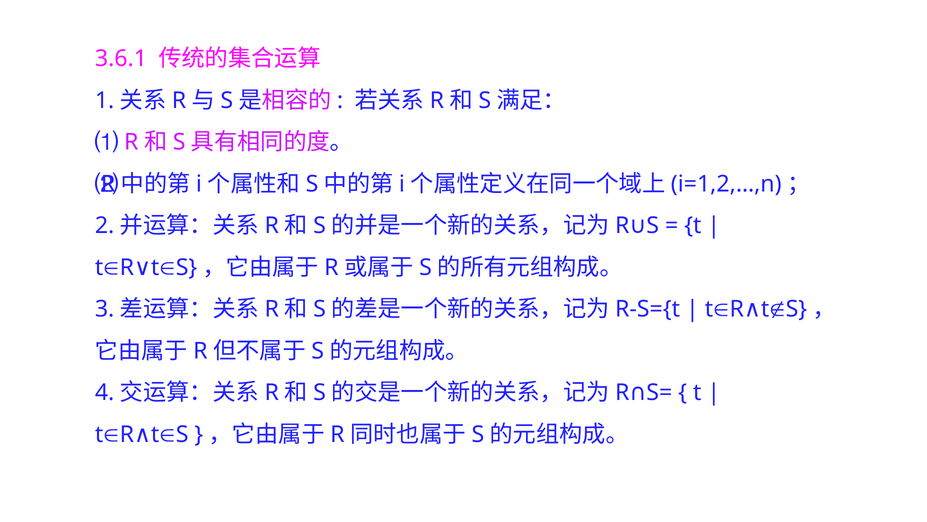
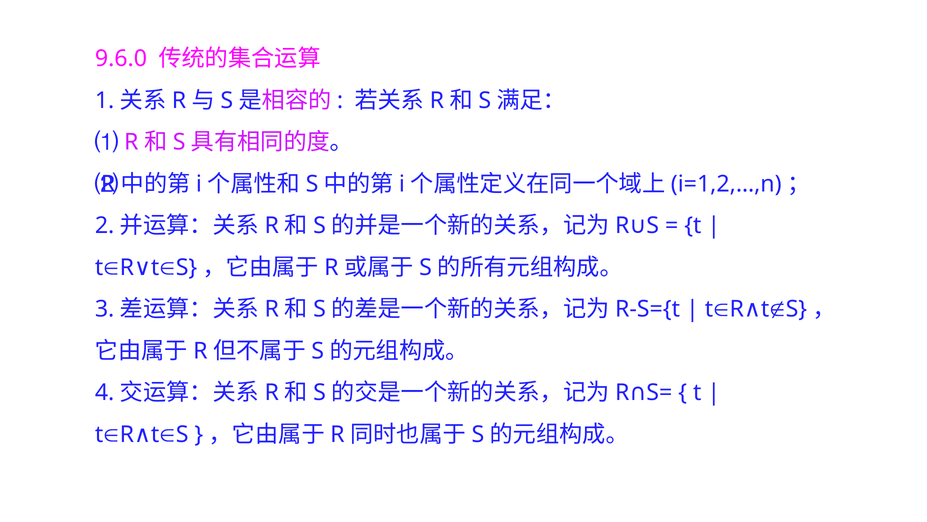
3.6.1: 3.6.1 -> 9.6.0 (121, 59)
